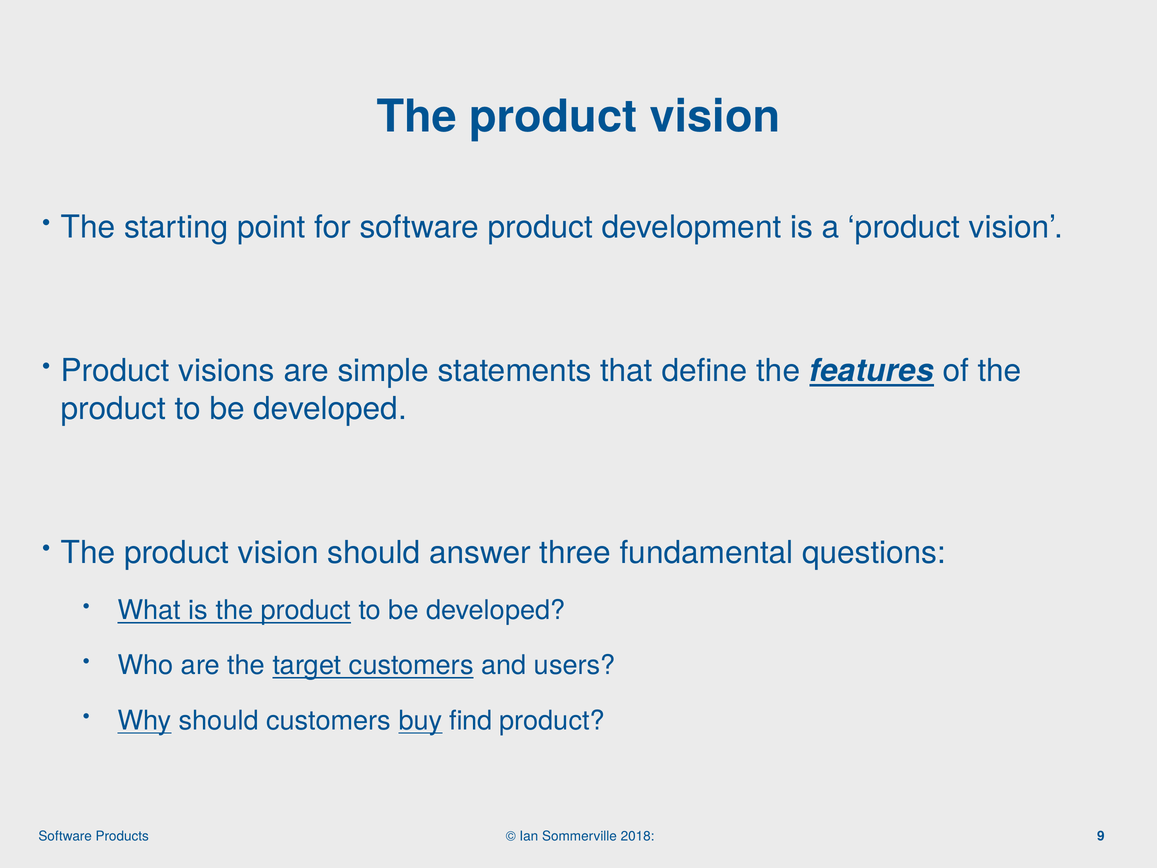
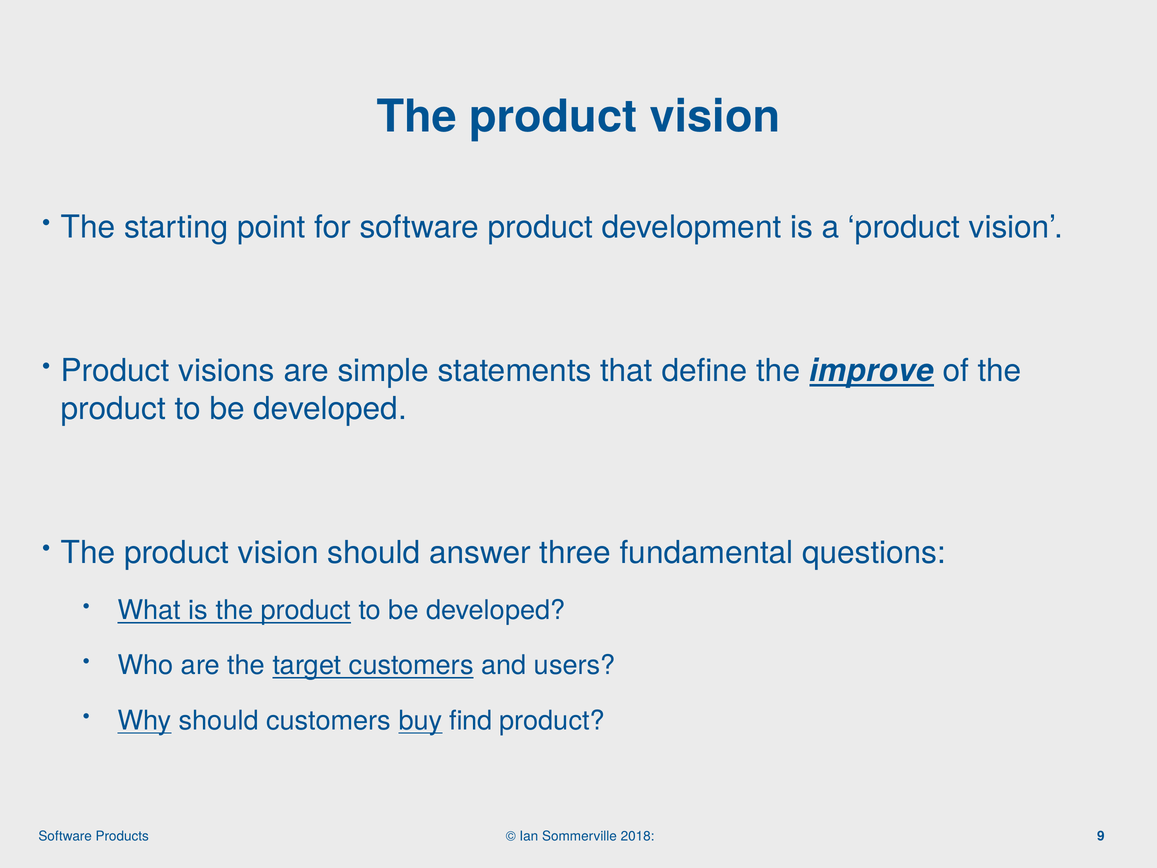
features: features -> improve (872, 371)
